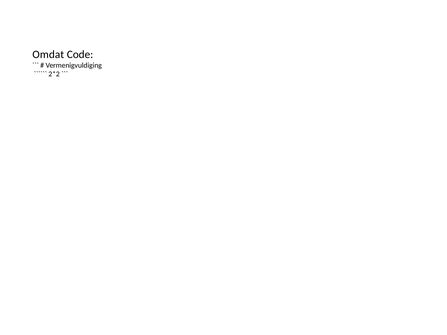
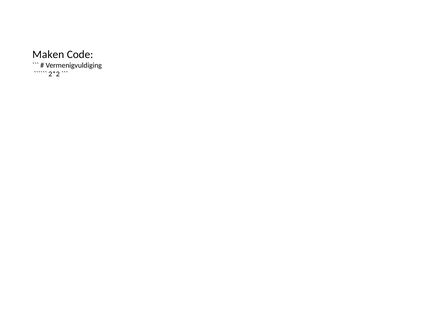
Omdat: Omdat -> Maken (48, 54)
